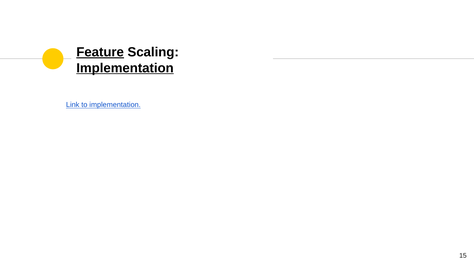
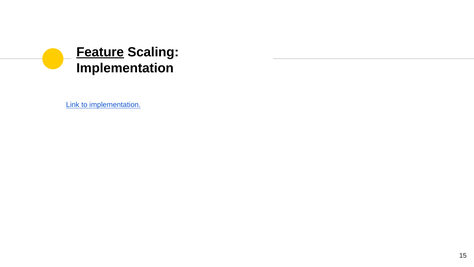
Implementation underline: present -> none (125, 68)
